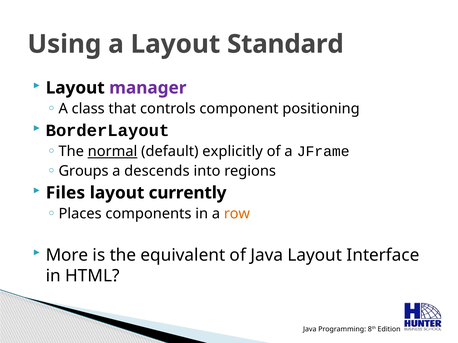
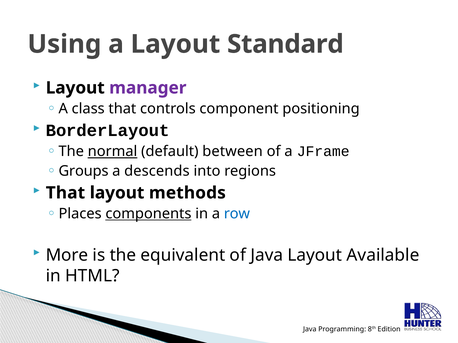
explicitly: explicitly -> between (233, 152)
Files: Files -> That (65, 193)
currently: currently -> methods (187, 193)
components underline: none -> present (148, 214)
row colour: orange -> blue (237, 214)
Interface: Interface -> Available (383, 255)
